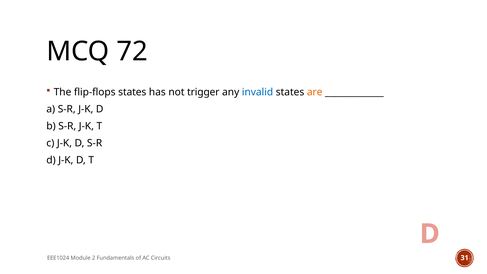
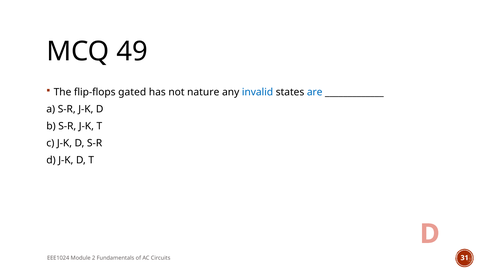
72: 72 -> 49 (132, 51)
flip-flops states: states -> gated (132, 92)
trigger: trigger -> nature (203, 92)
are colour: orange -> blue (315, 92)
